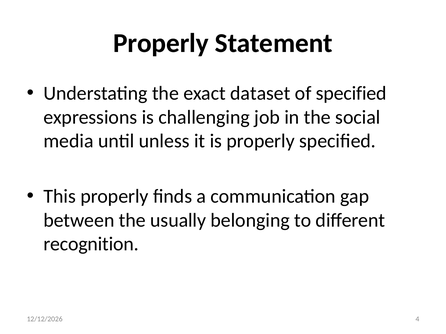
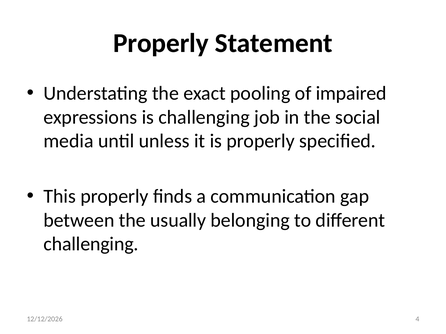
dataset: dataset -> pooling (260, 94)
of specified: specified -> impaired (351, 94)
recognition: recognition -> challenging (91, 244)
